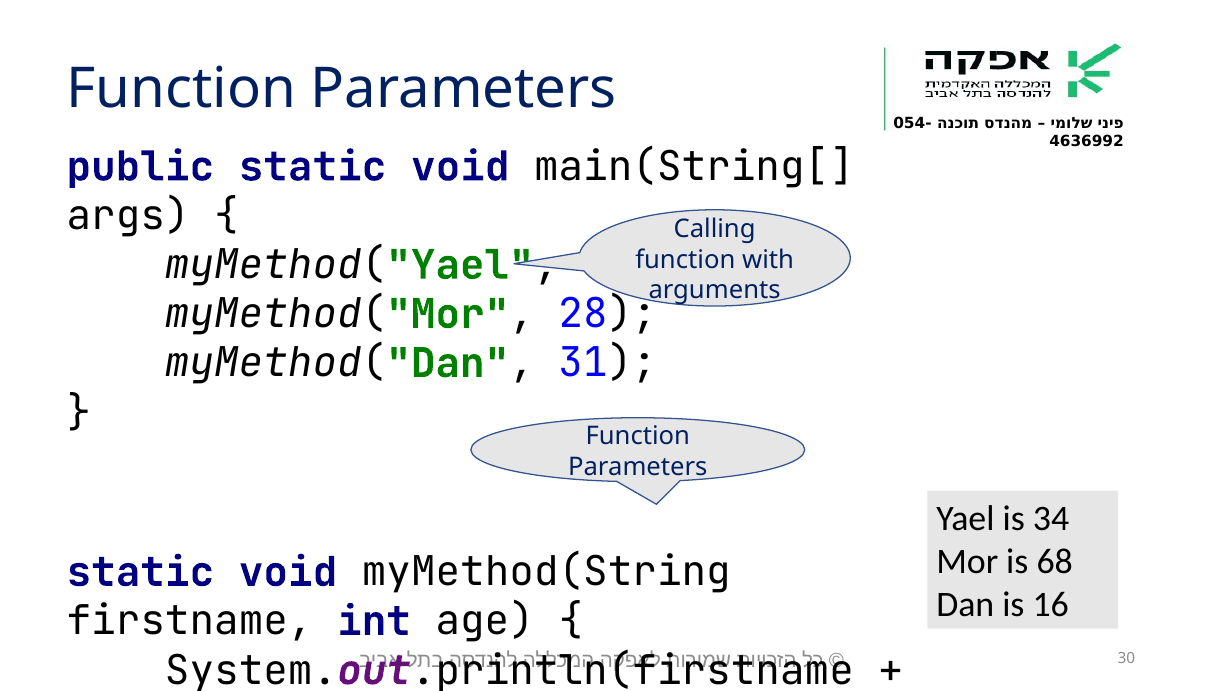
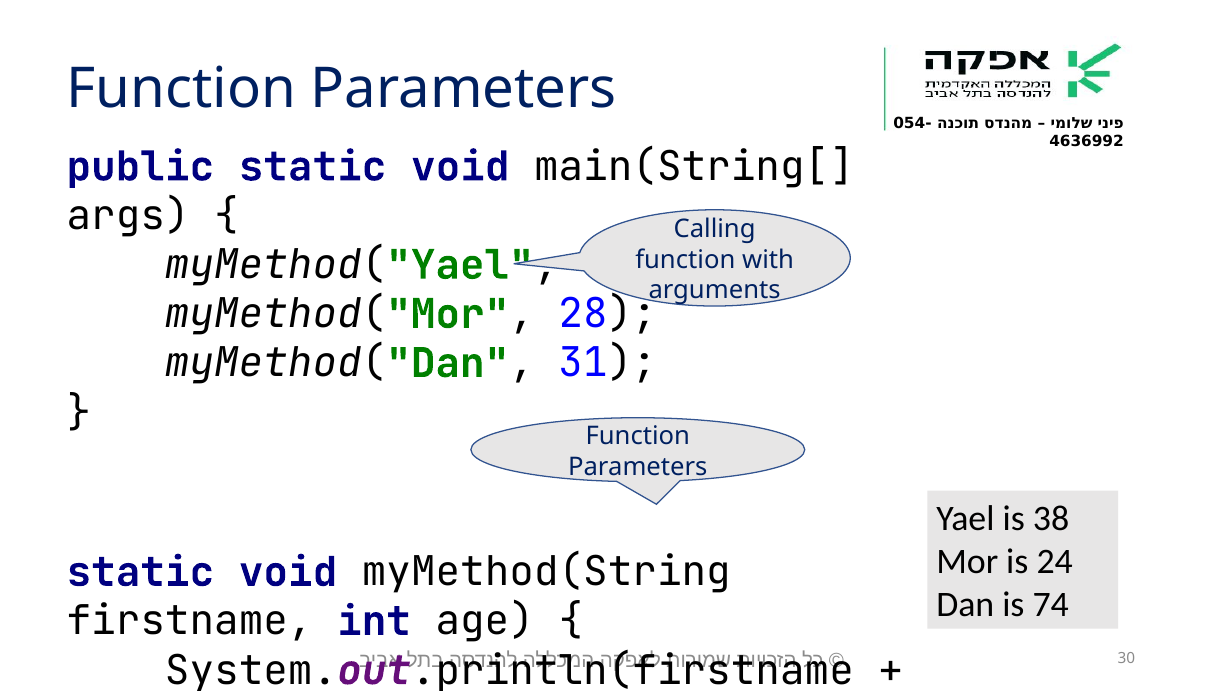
34: 34 -> 38 (1051, 519)
68: 68 -> 24 (1055, 562)
16: 16 -> 74 (1051, 605)
